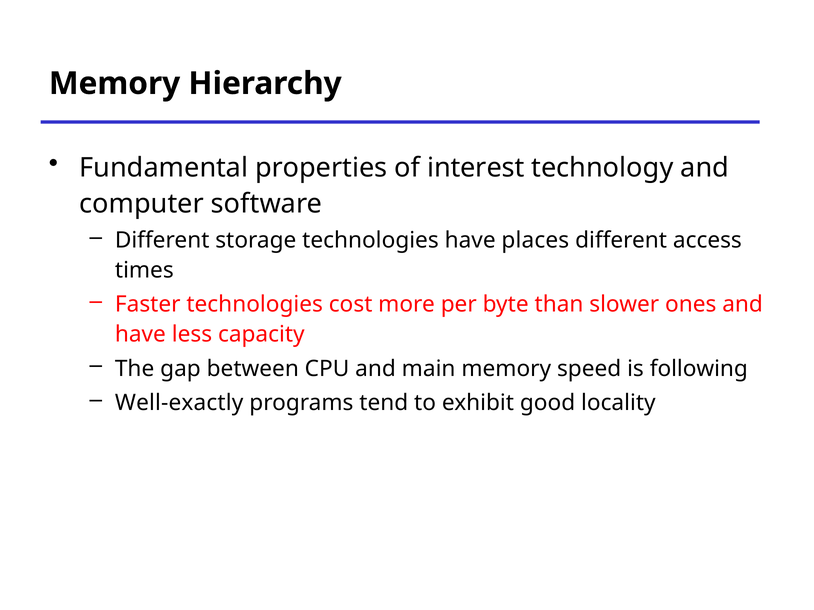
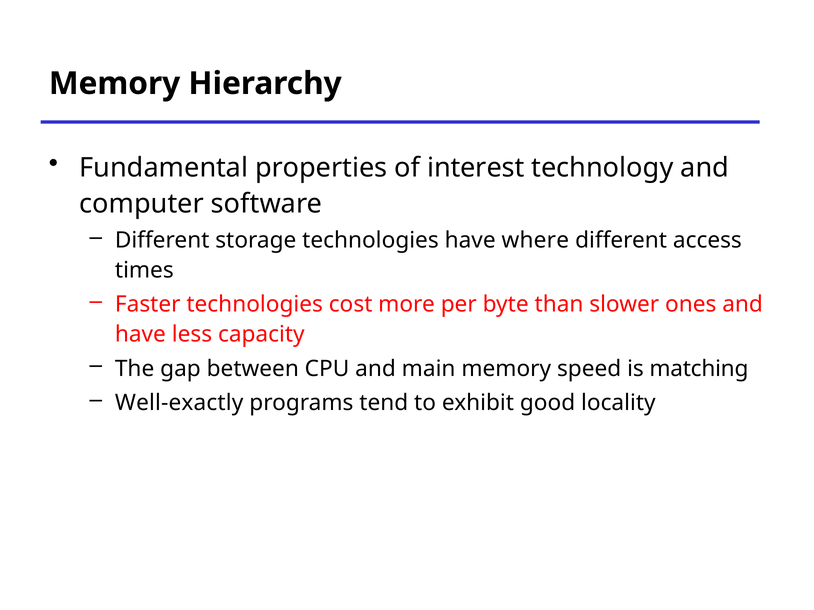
places: places -> where (535, 240)
following: following -> matching (699, 369)
